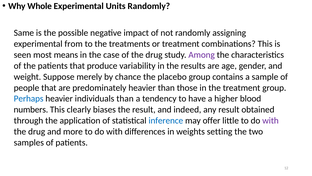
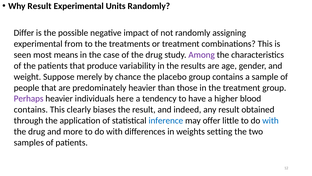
Why Whole: Whole -> Result (40, 6)
Same: Same -> Differ (24, 33)
Perhaps colour: blue -> purple (29, 98)
individuals than: than -> here (125, 98)
numbers: numbers -> contains (31, 109)
with colour: purple -> blue (271, 120)
